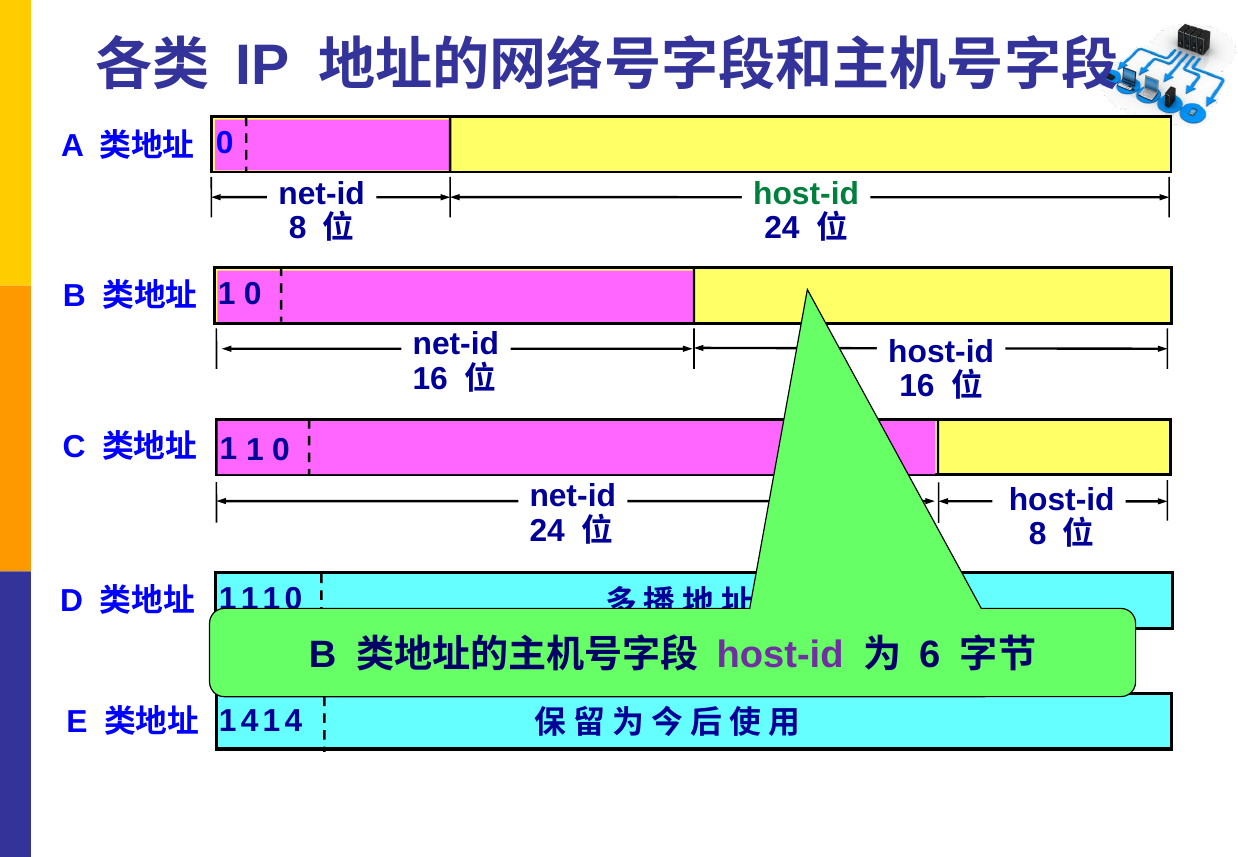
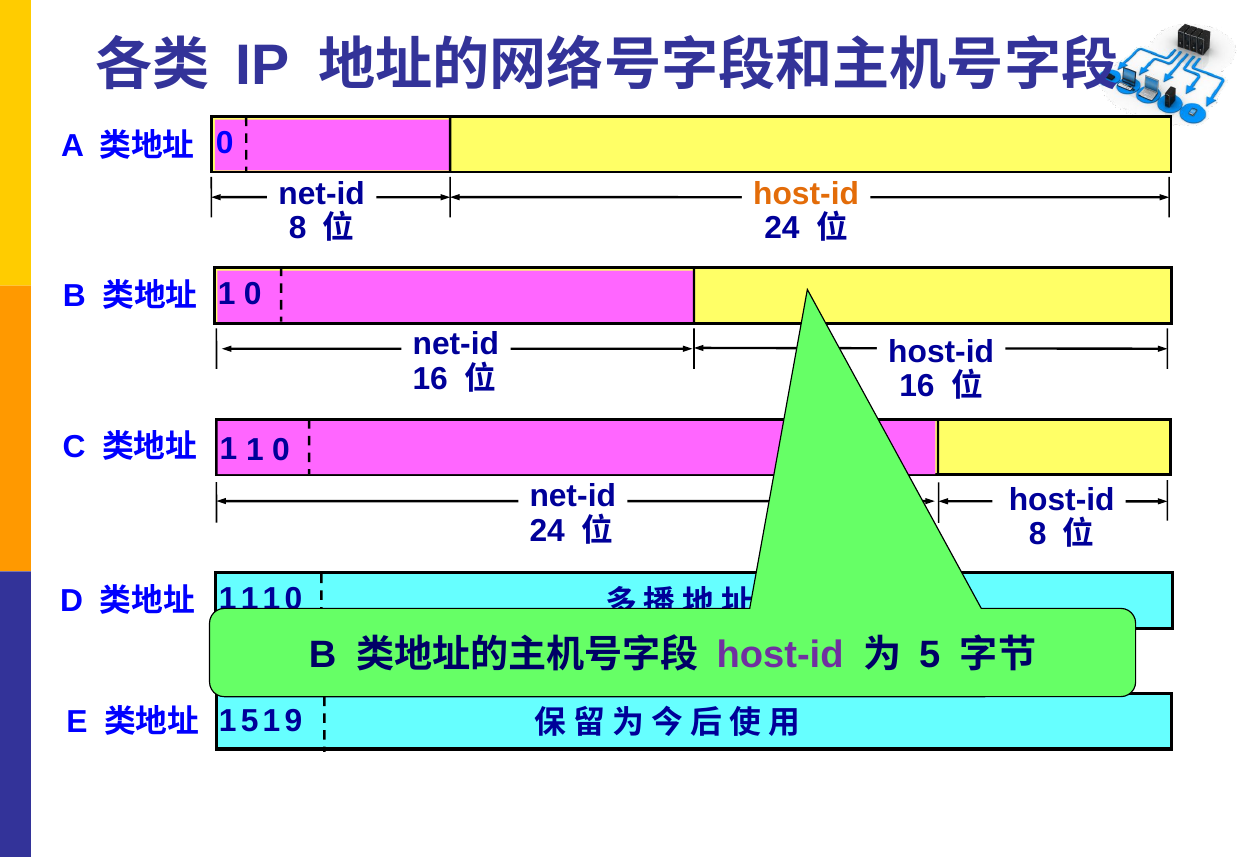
host-id colour: green -> orange (806, 194)
6: 6 -> 5 (930, 655)
4: 4 -> 5 (250, 721)
4: 4 -> 9 (293, 721)
